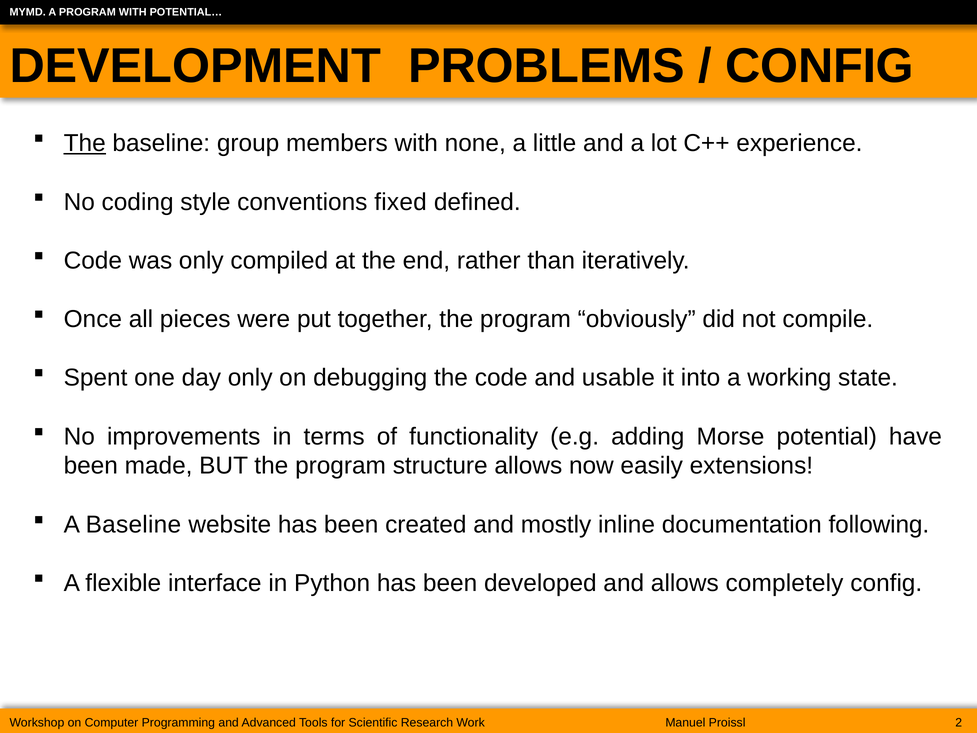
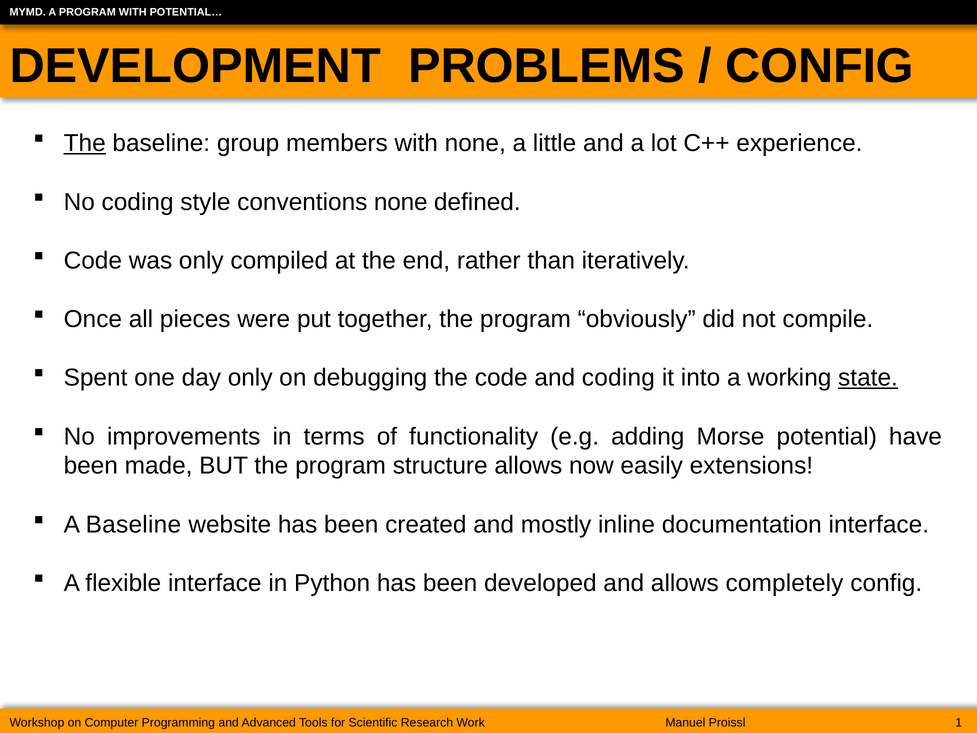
conventions fixed: fixed -> none (401, 202)
and usable: usable -> coding (618, 378)
state underline: none -> present (868, 378)
documentation following: following -> interface (879, 524)
2: 2 -> 1 (959, 723)
